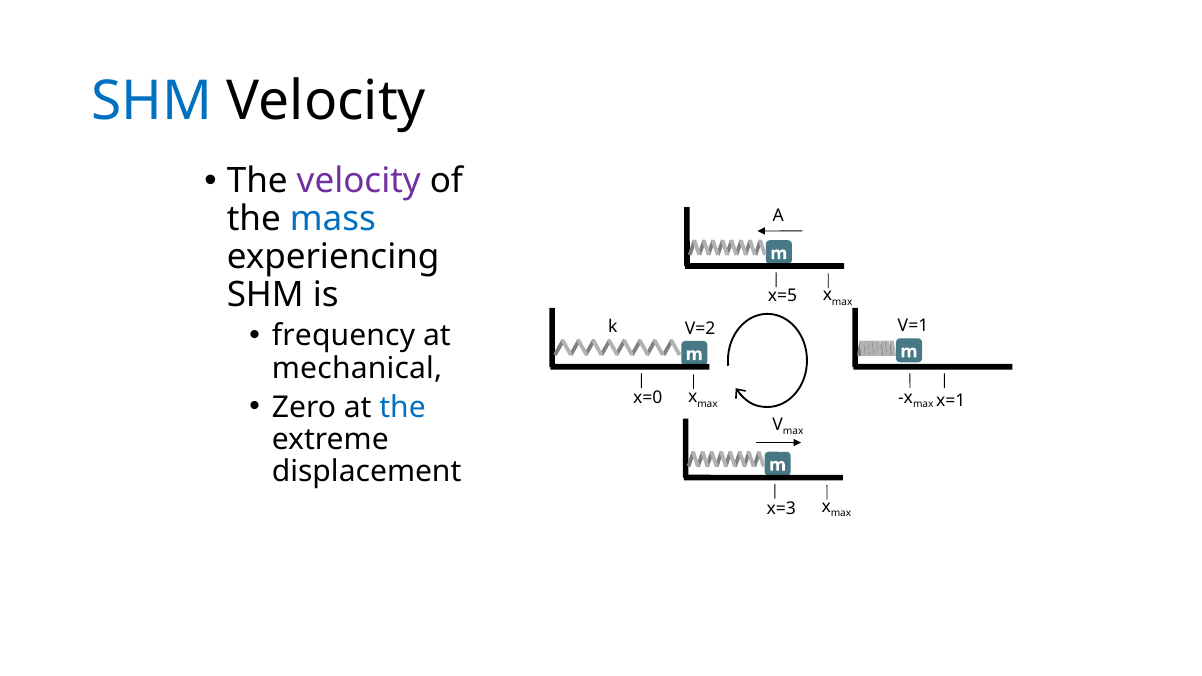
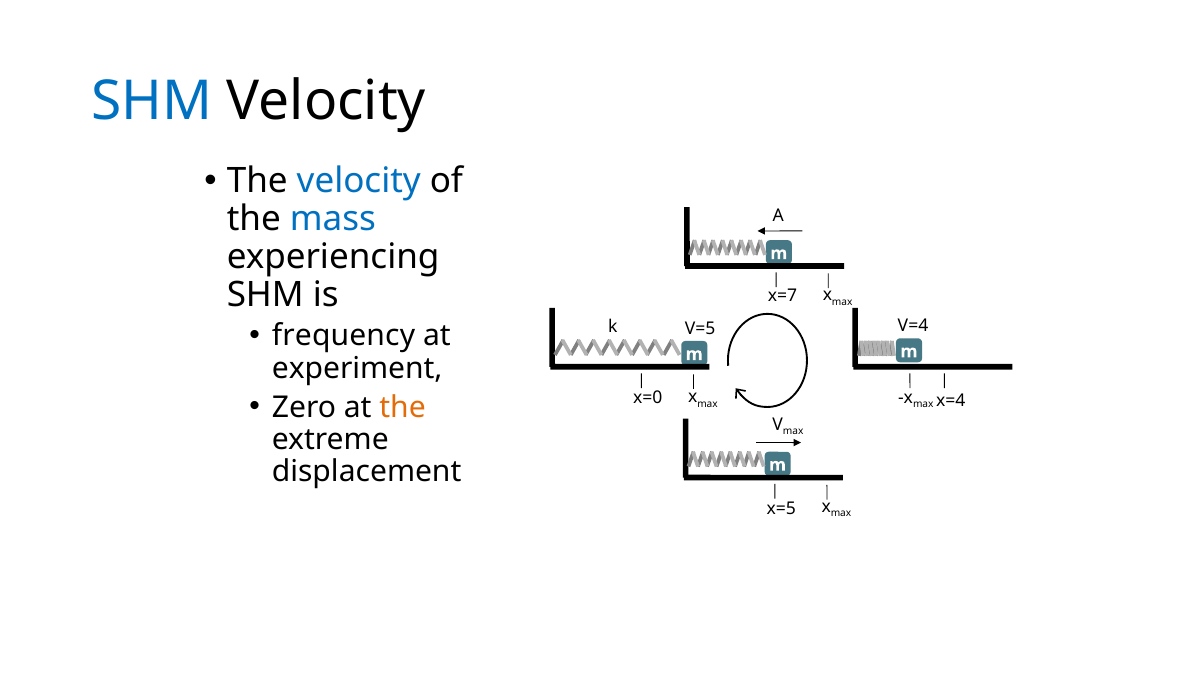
velocity colour: purple -> blue (359, 181)
x=5: x=5 -> x=7 (783, 296)
V=1: V=1 -> V=4 (913, 326)
V=2: V=2 -> V=5 (700, 329)
mechanical: mechanical -> experiment (357, 368)
the colour: blue -> orange (403, 407)
x=1: x=1 -> x=4 (951, 401)
x=3: x=3 -> x=5 (781, 509)
